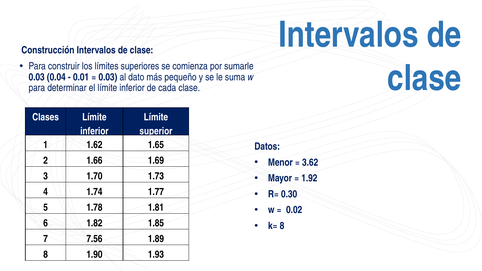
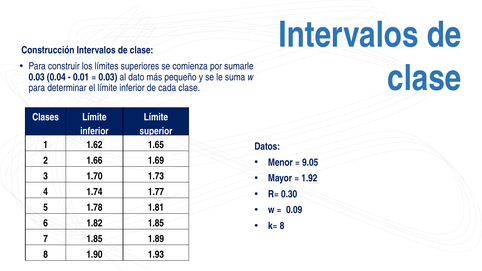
3.62: 3.62 -> 9.05 (310, 162)
0.02: 0.02 -> 0.09 (294, 210)
7 7.56: 7.56 -> 1.85 (94, 239)
